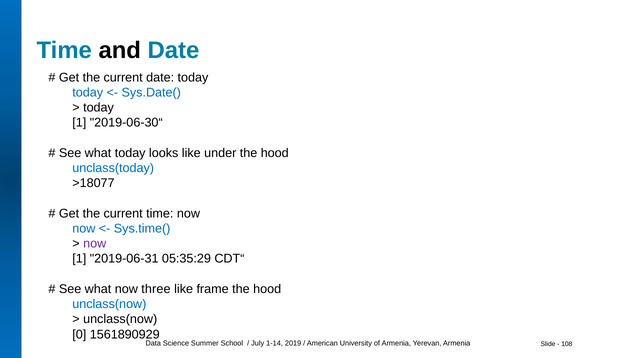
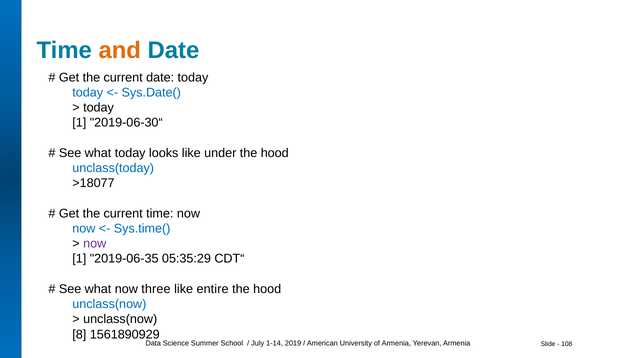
and colour: black -> orange (120, 50)
2019-06-31: 2019-06-31 -> 2019-06-35 (124, 259)
frame: frame -> entire (213, 289)
0: 0 -> 8 (79, 335)
